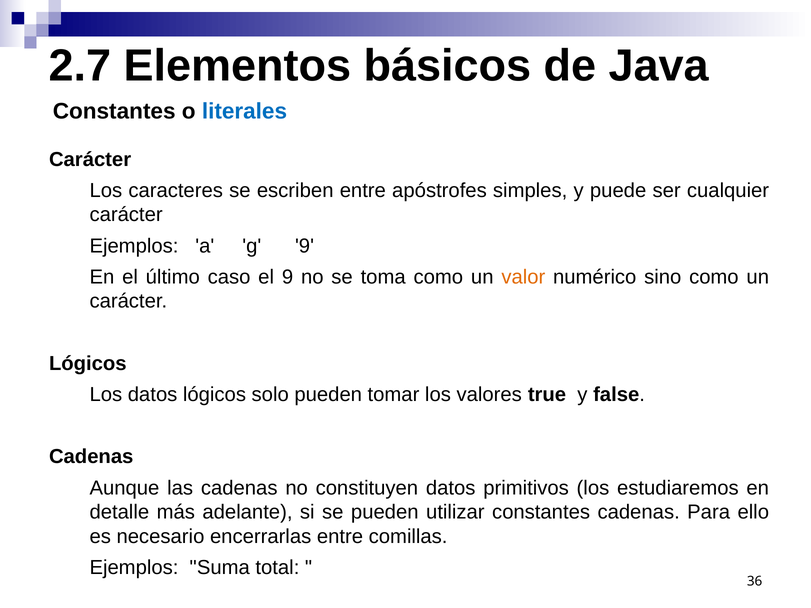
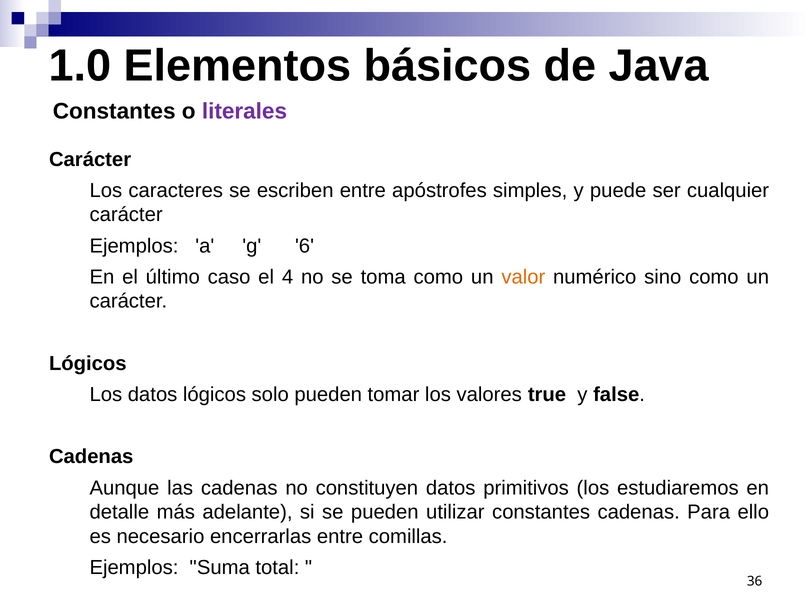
2.7: 2.7 -> 1.0 (80, 66)
literales colour: blue -> purple (244, 111)
g 9: 9 -> 6 (305, 246)
el 9: 9 -> 4 (288, 277)
